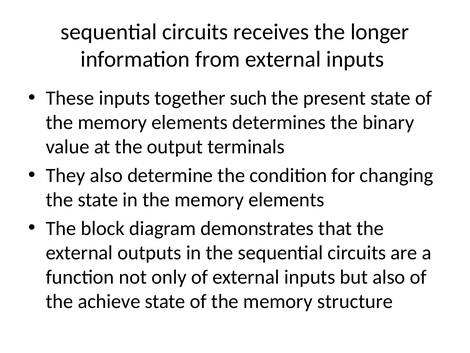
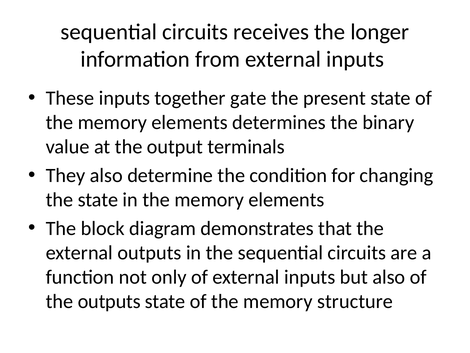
such: such -> gate (248, 98)
the achieve: achieve -> outputs (109, 301)
